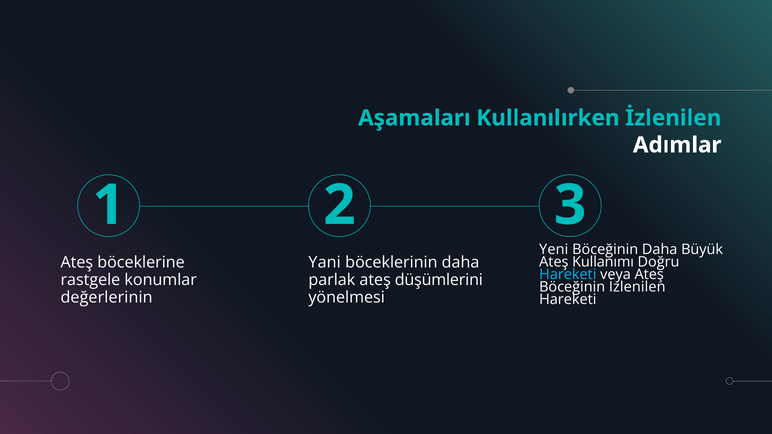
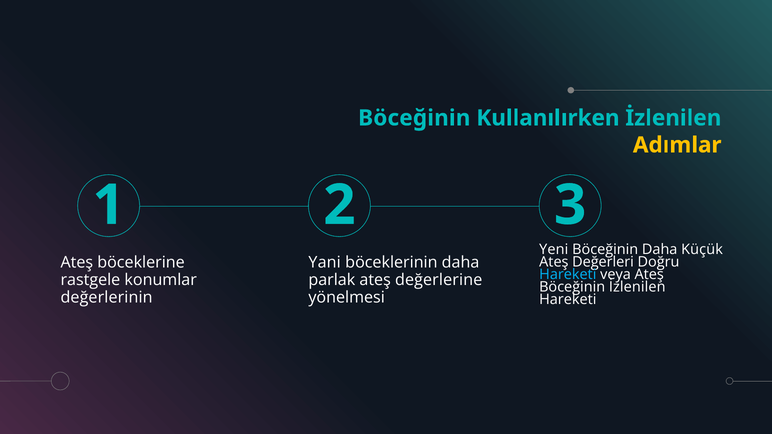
Aşamaları: Aşamaları -> Böceğinin (414, 118)
Adımlar colour: white -> yellow (677, 145)
Büyük: Büyük -> Küçük (702, 250)
Kullanımı: Kullanımı -> Değerleri (603, 262)
düşümlerini: düşümlerini -> değerlerine (439, 280)
